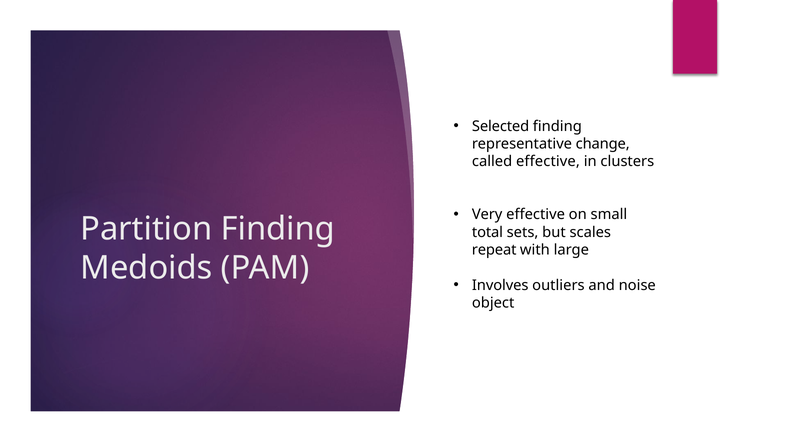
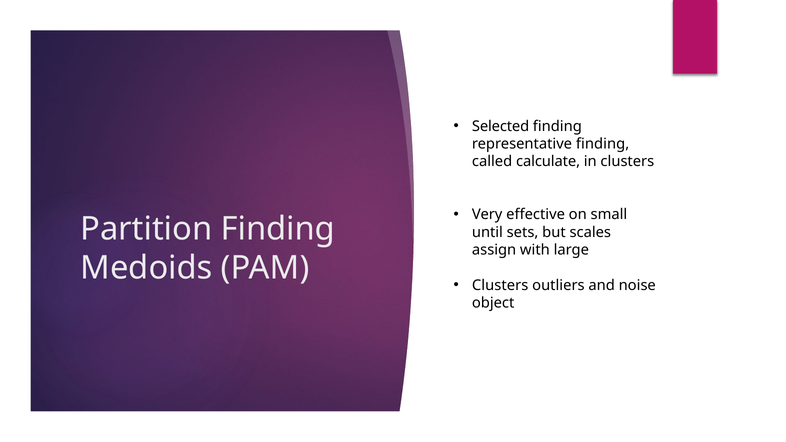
representative change: change -> finding (603, 144)
called effective: effective -> calculate (548, 162)
total: total -> until (487, 232)
repeat: repeat -> assign (494, 250)
Involves: Involves -> Clusters (500, 285)
